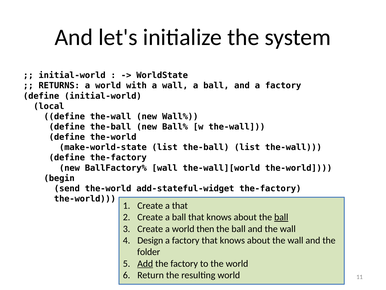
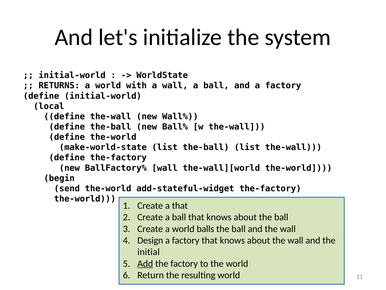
ball underline: present -> none (281, 217)
then: then -> balls (205, 228)
folder: folder -> initial (149, 252)
